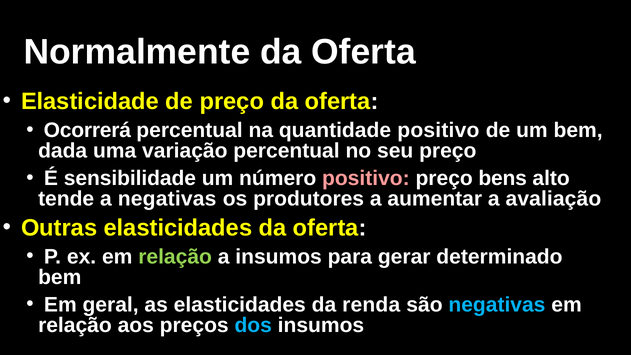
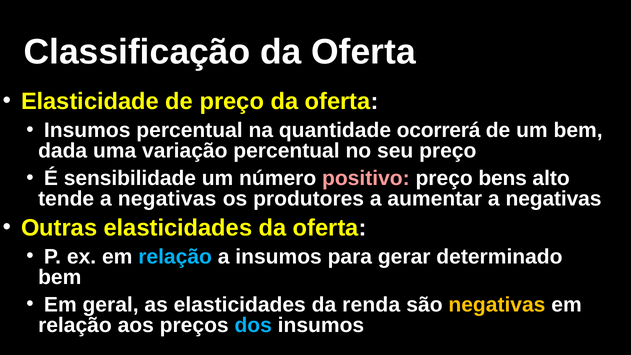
Normalmente: Normalmente -> Classificação (137, 52)
Ocorrerá: Ocorrerá -> Insumos (87, 131)
quantidade positivo: positivo -> ocorrerá (439, 131)
aumentar a avaliação: avaliação -> negativas (554, 199)
relação colour: light green -> light blue (175, 257)
negativas colour: light blue -> yellow (497, 305)
